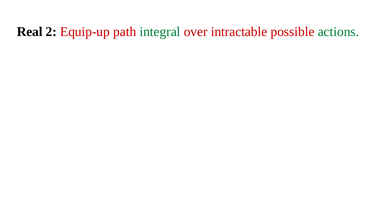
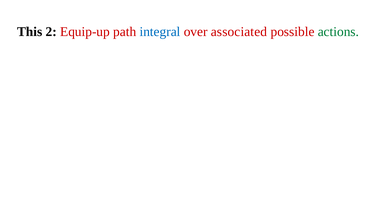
Real: Real -> This (30, 32)
integral colour: green -> blue (160, 32)
intractable: intractable -> associated (239, 32)
